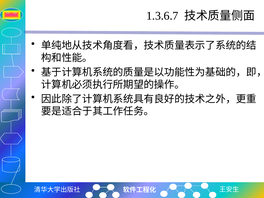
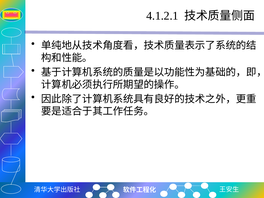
1.3.6.7: 1.3.6.7 -> 4.1.2.1 (162, 16)
